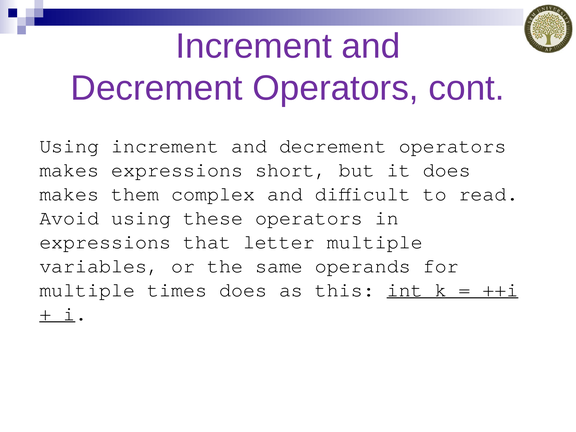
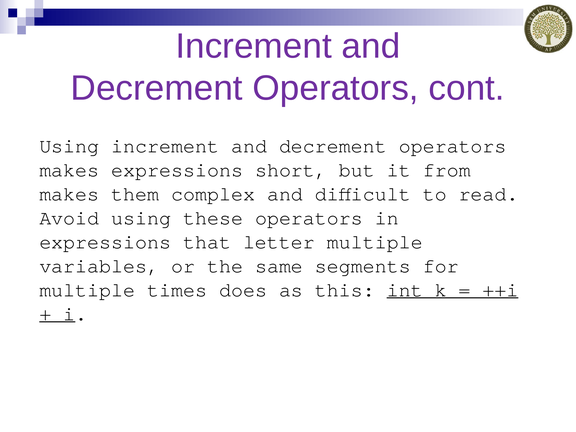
it does: does -> from (447, 170)
operands: operands -> segments (363, 266)
